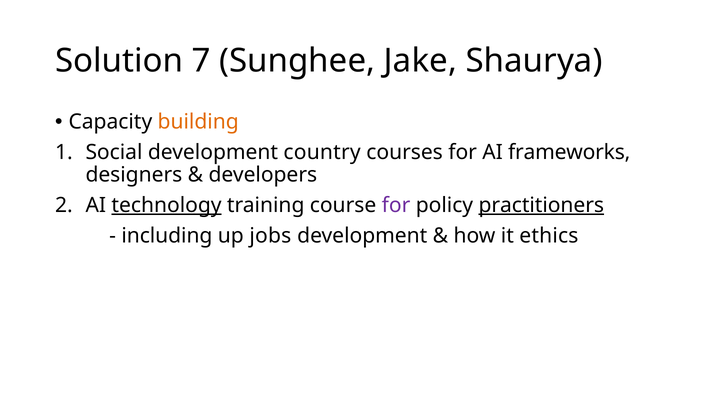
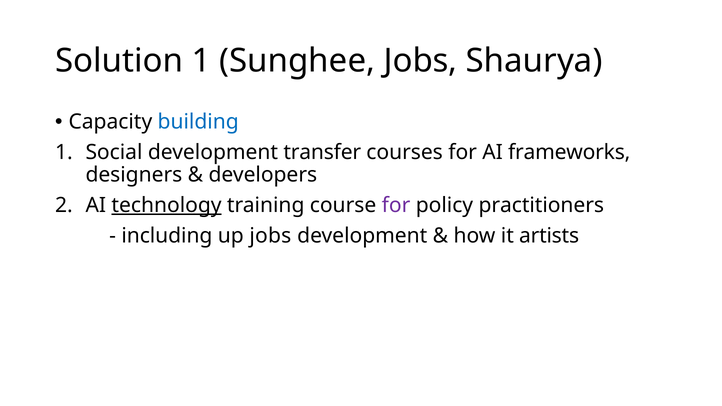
Solution 7: 7 -> 1 (201, 61)
Sunghee Jake: Jake -> Jobs (421, 61)
building colour: orange -> blue (198, 122)
country: country -> transfer (322, 152)
practitioners underline: present -> none (541, 205)
ethics: ethics -> artists (549, 236)
